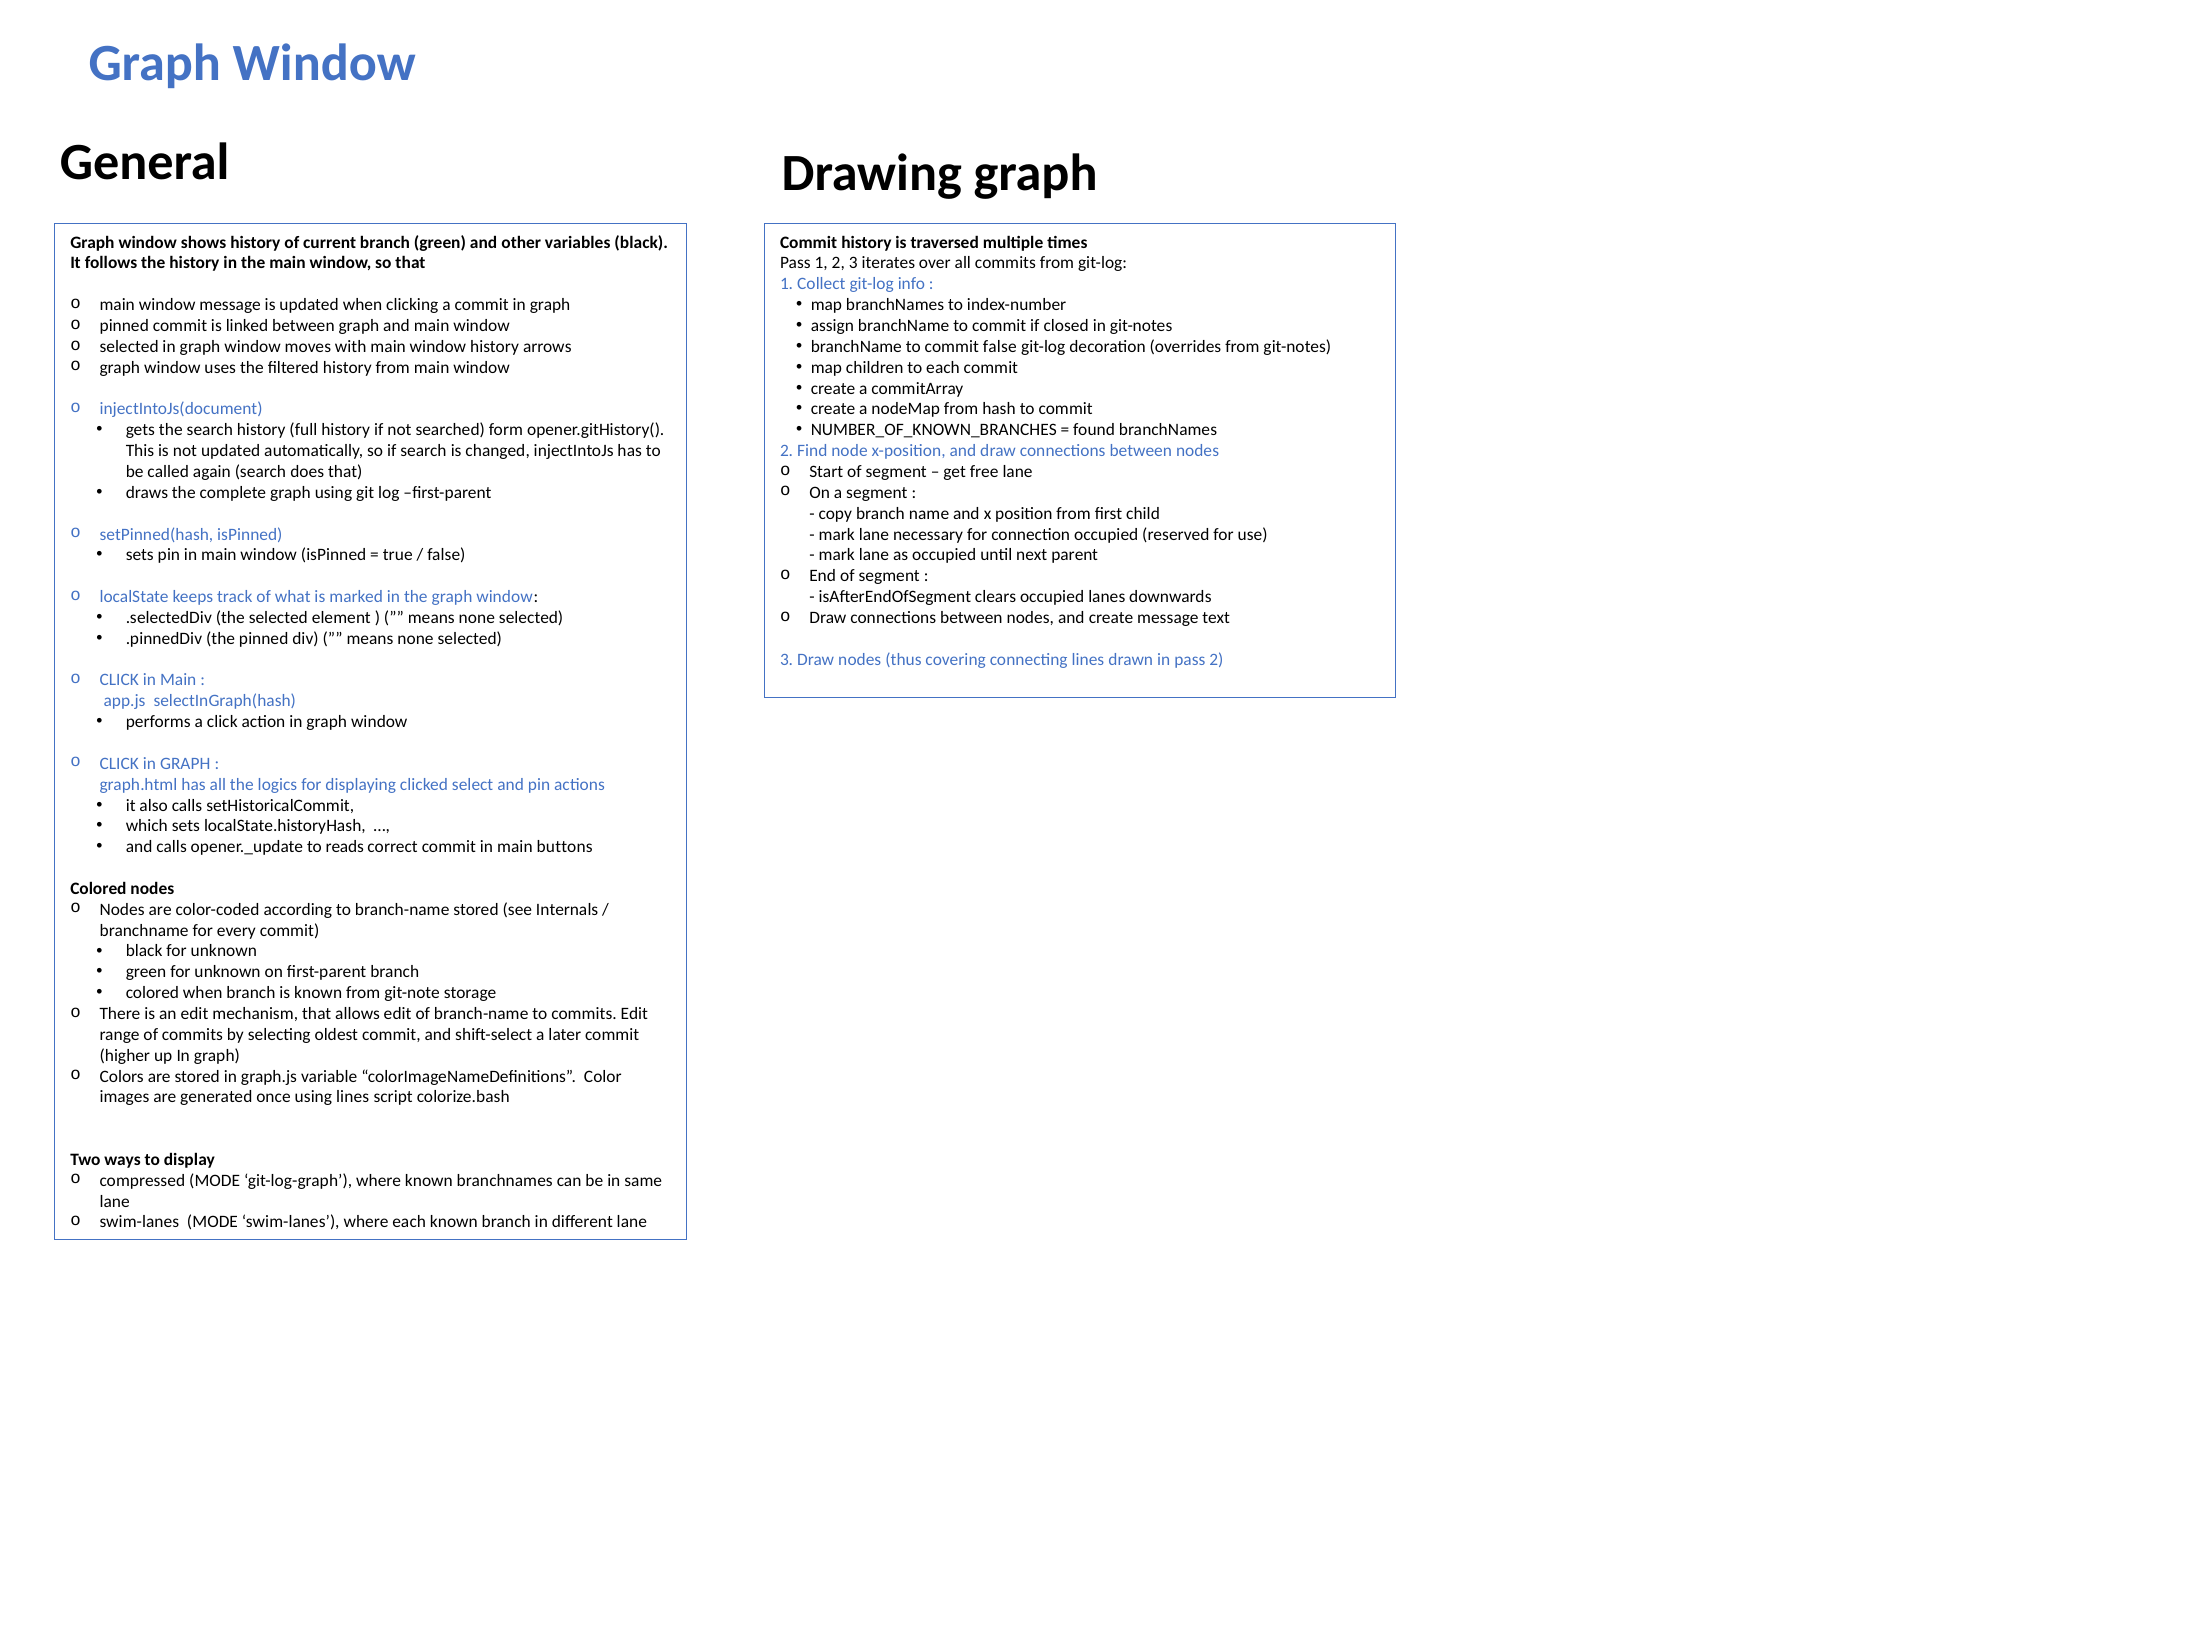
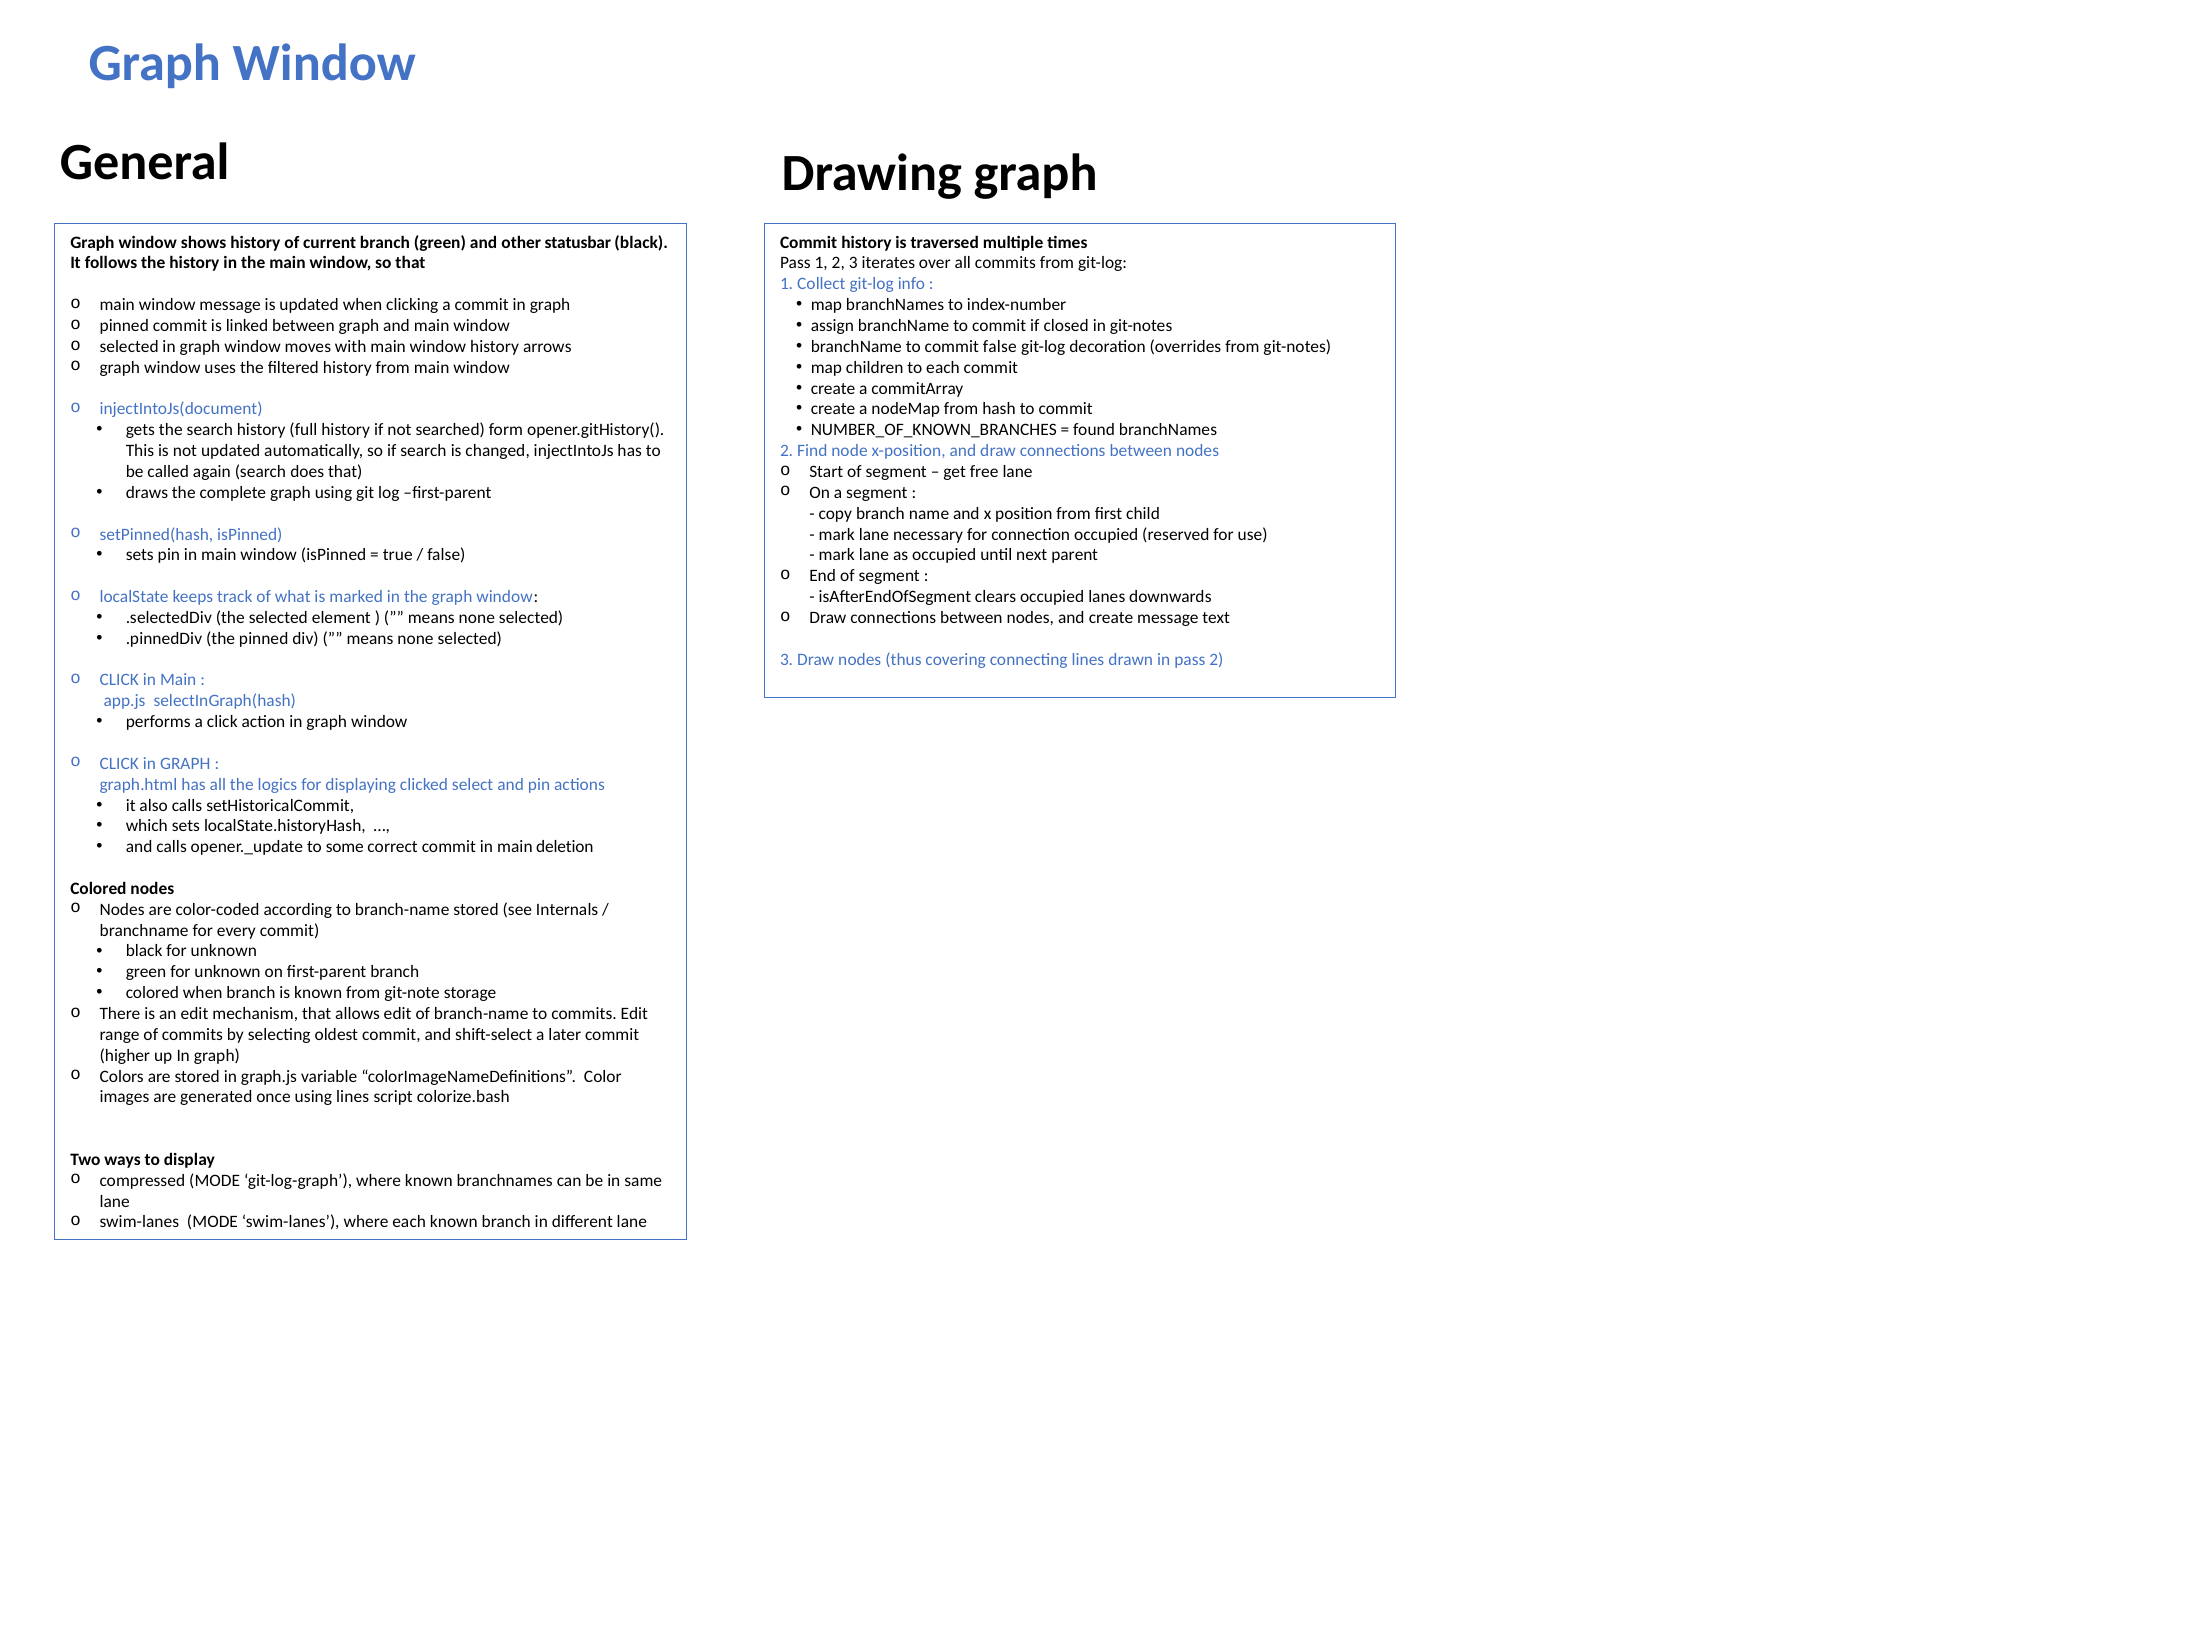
variables: variables -> statusbar (578, 242)
reads: reads -> some (345, 847)
buttons: buttons -> deletion (565, 847)
